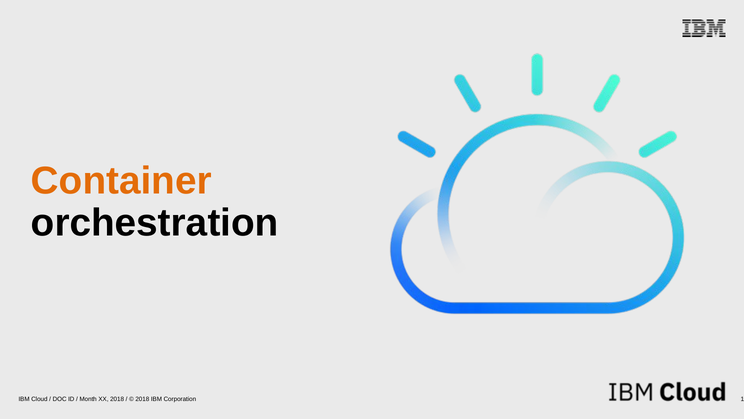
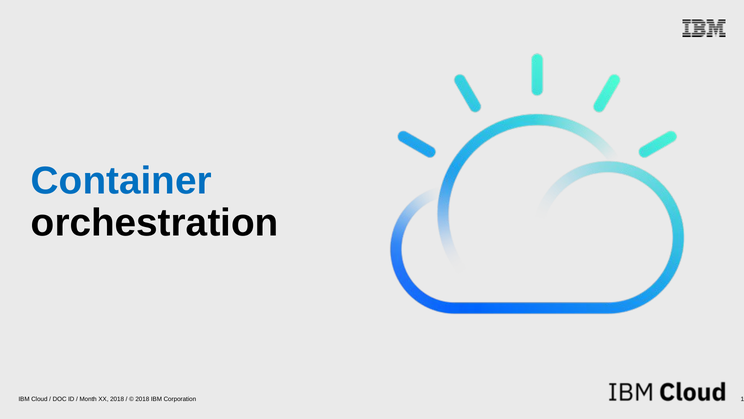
Container colour: orange -> blue (121, 181)
